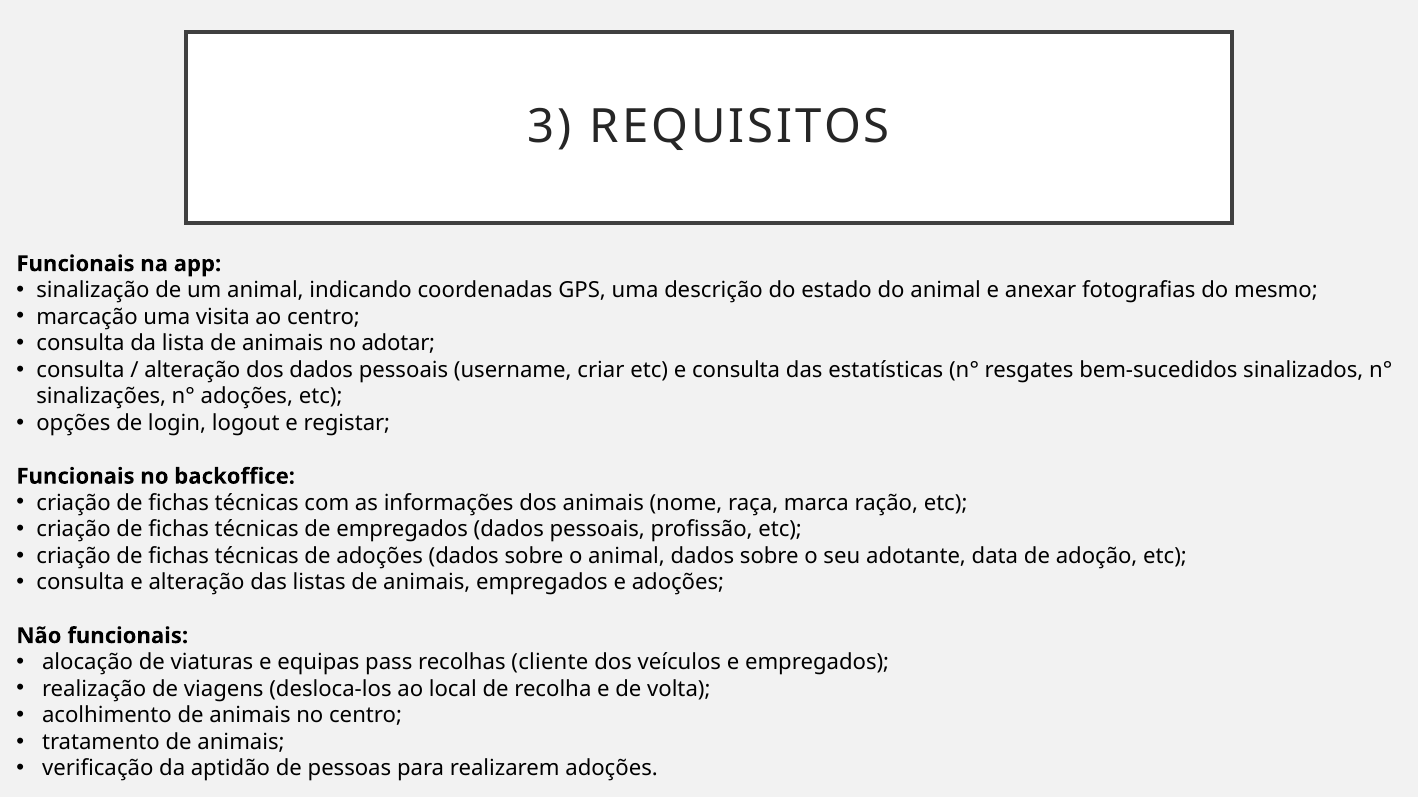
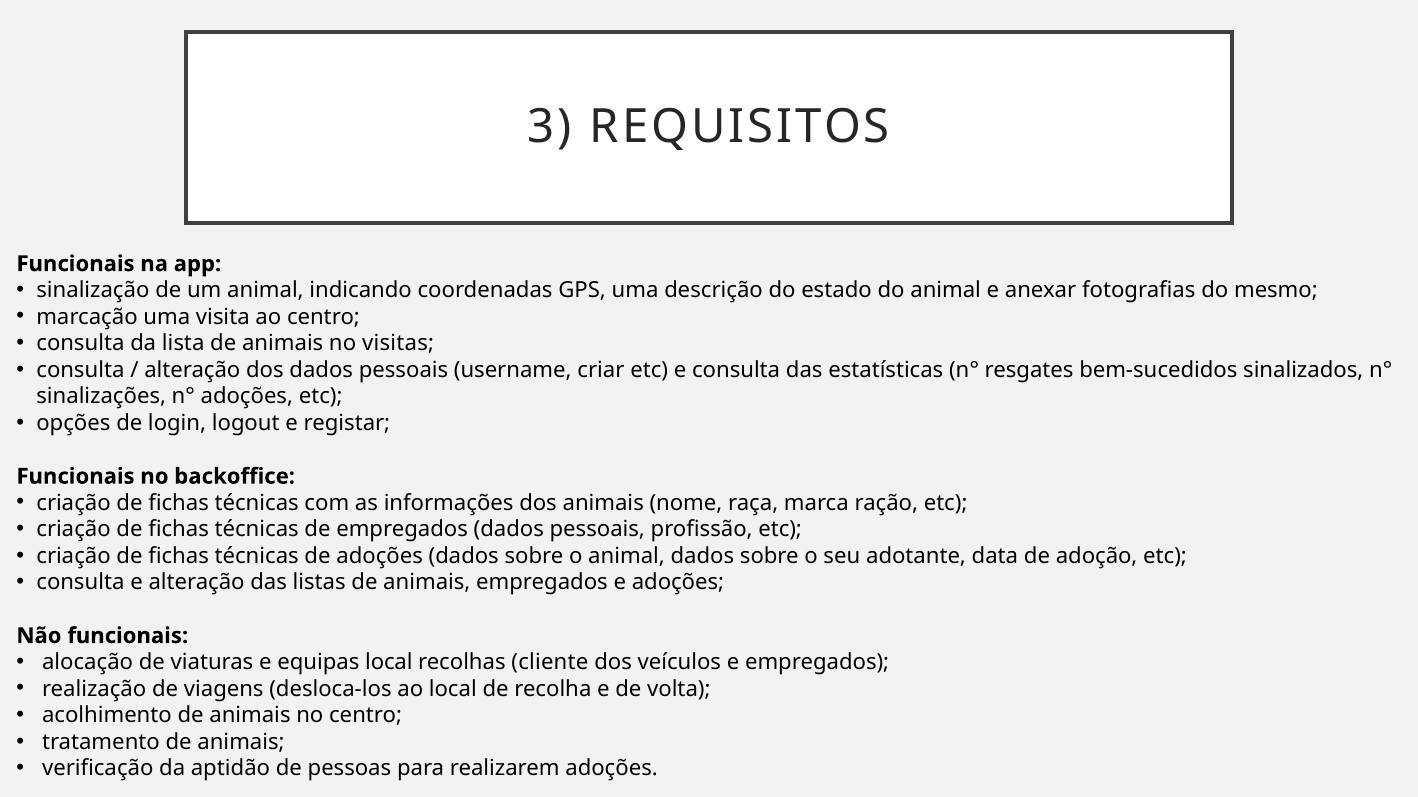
adotar: adotar -> visitas (398, 344)
equipas pass: pass -> local (389, 663)
